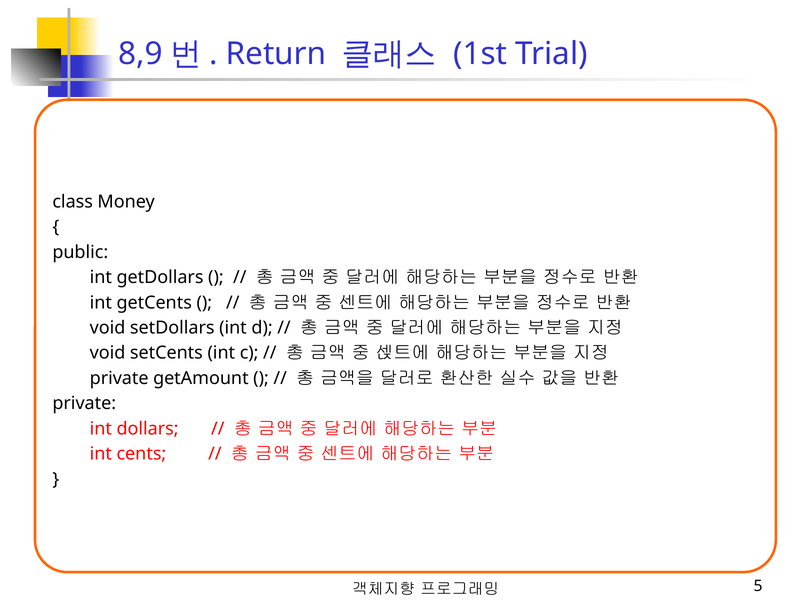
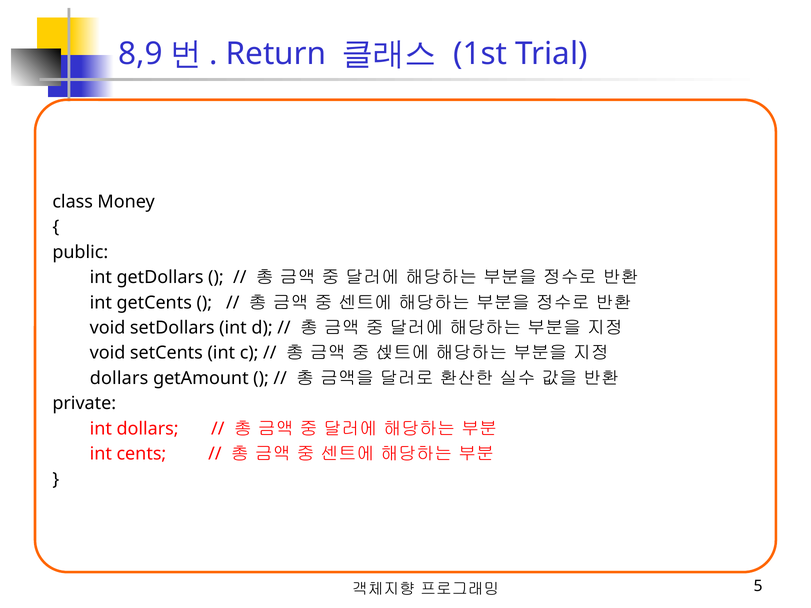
private: private -> dollars (119, 378)
